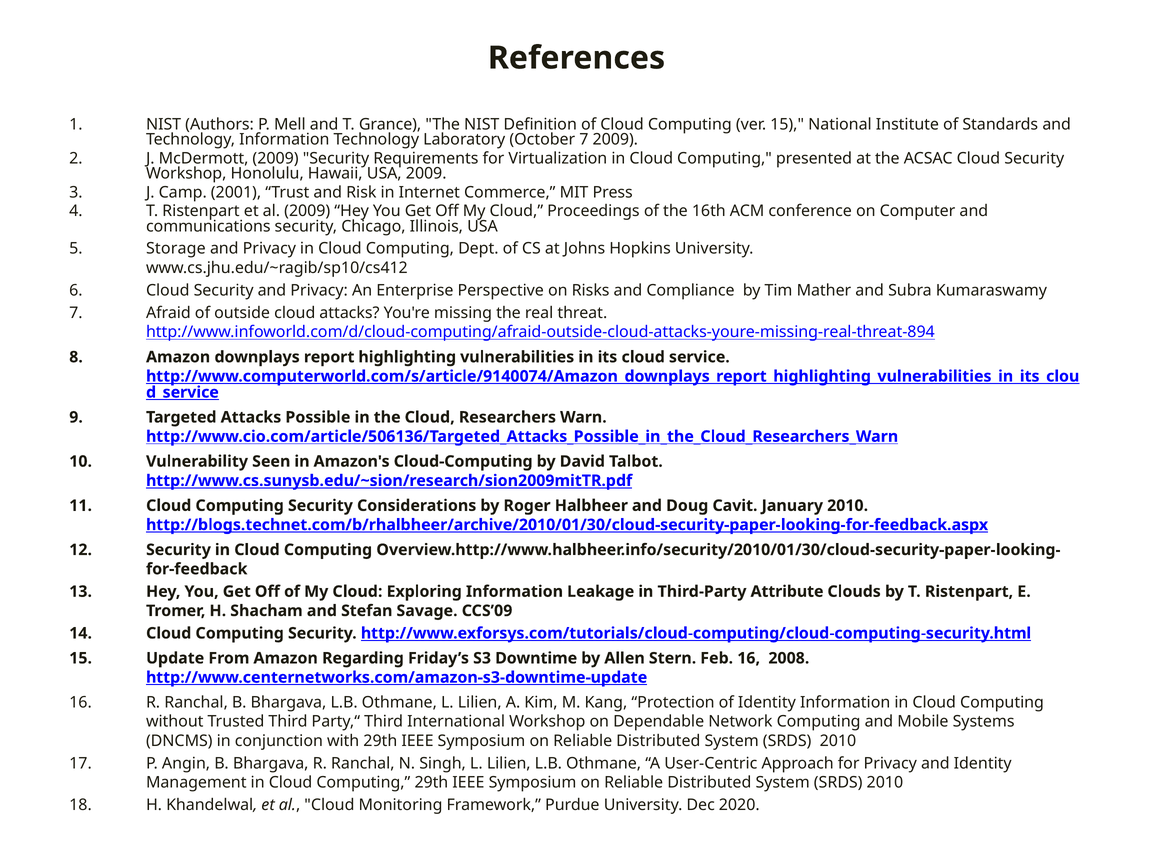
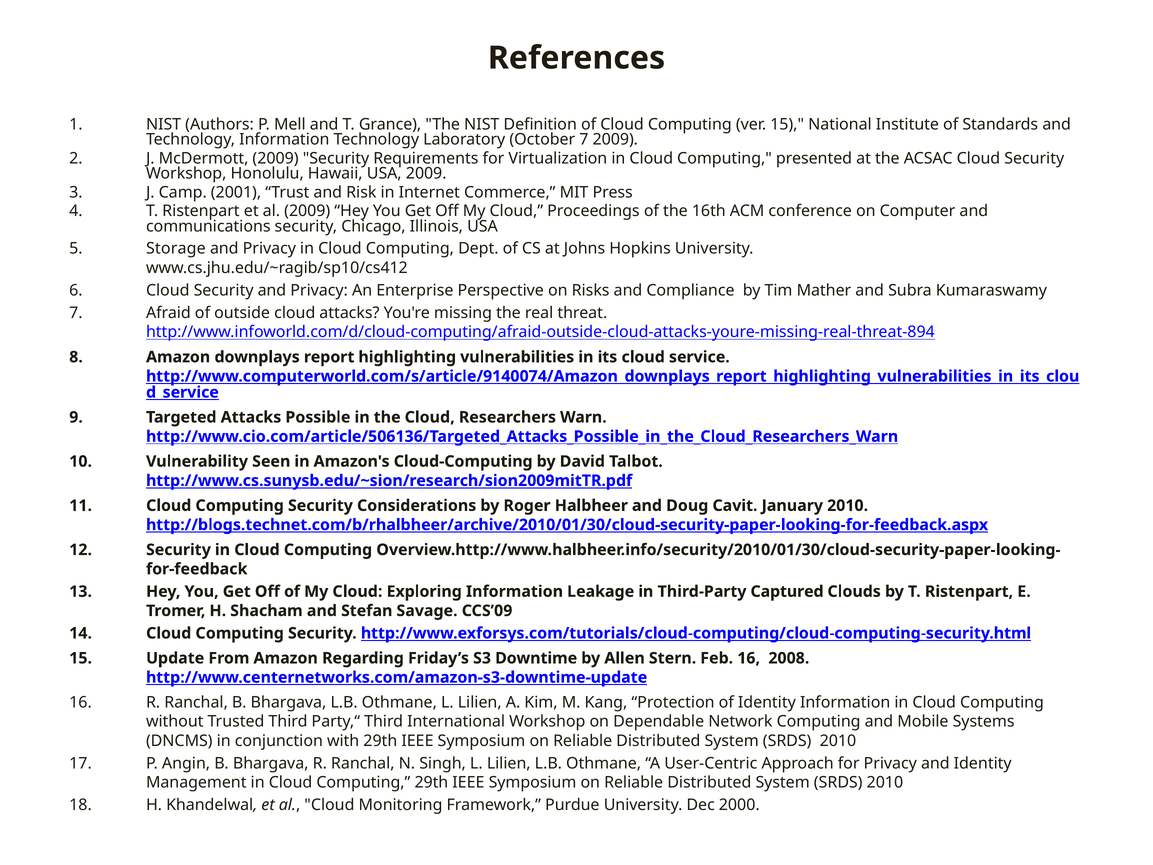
Attribute: Attribute -> Captured (787, 591)
2020: 2020 -> 2000 (739, 805)
